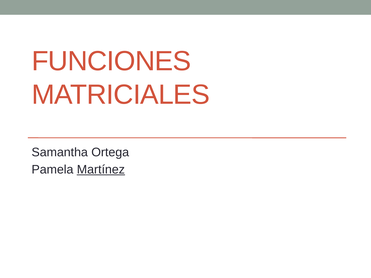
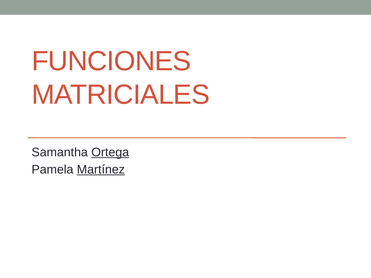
Ortega underline: none -> present (110, 152)
